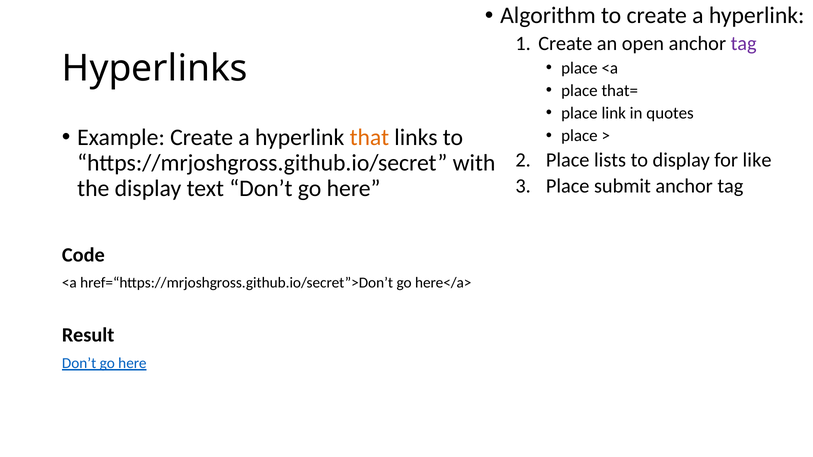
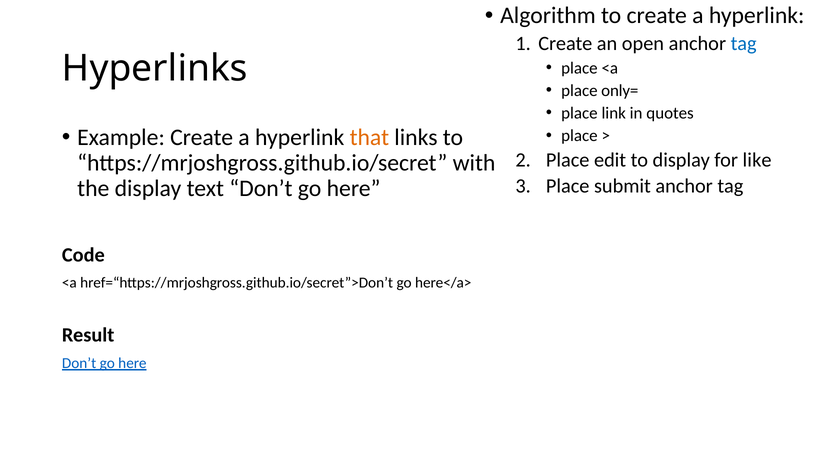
tag colour: purple -> blue (744, 44)
that=: that= -> only= (620, 91)
lists: lists -> edit (610, 160)
